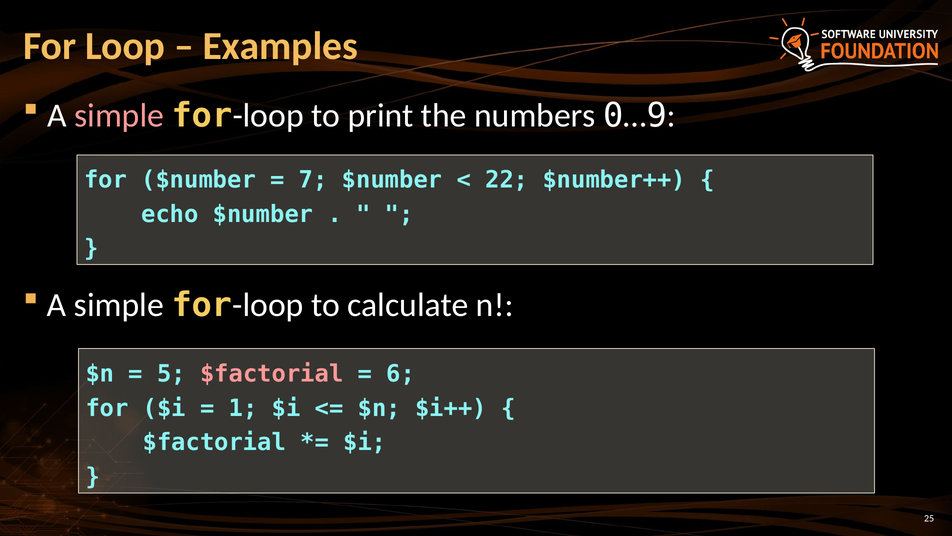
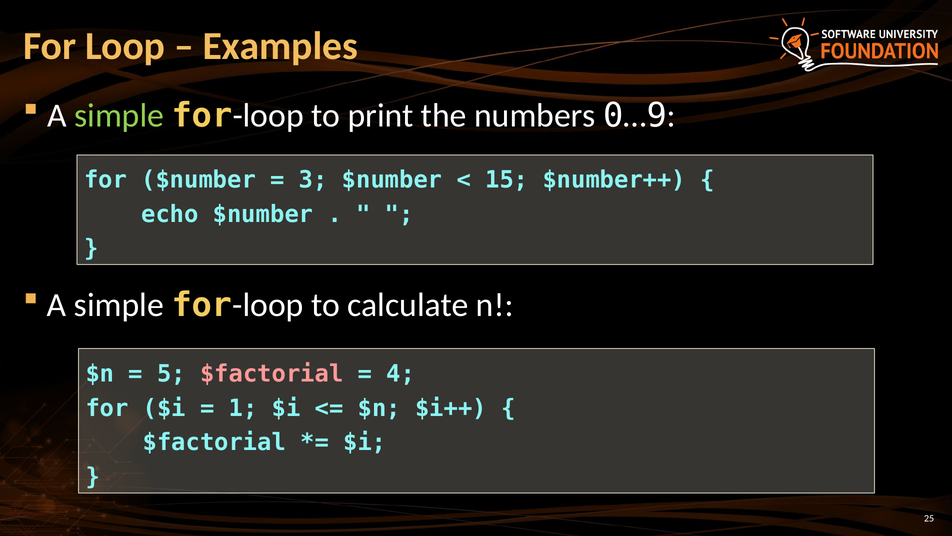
simple colour: pink -> light green (119, 115)
7: 7 -> 3 (313, 180)
22: 22 -> 15 (507, 180)
6: 6 -> 4 (401, 374)
